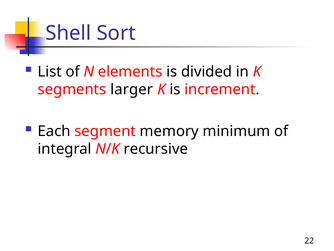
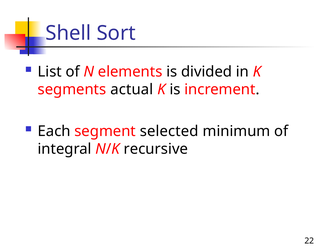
larger: larger -> actual (132, 89)
memory: memory -> selected (169, 131)
